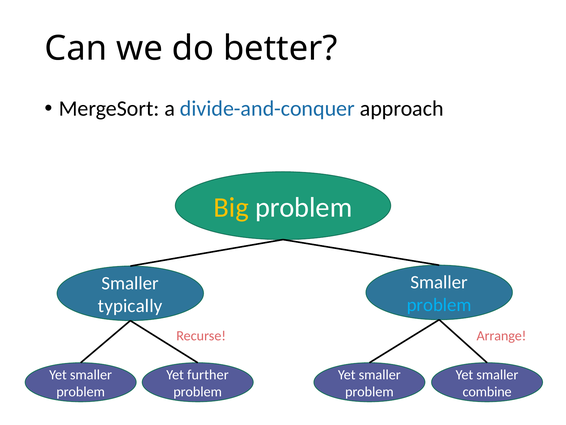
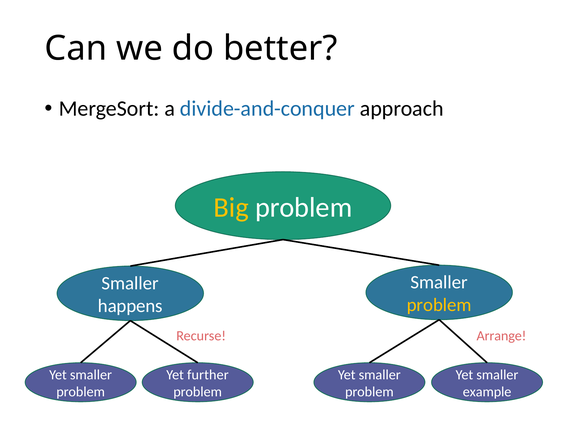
problem colour: light blue -> yellow (439, 305)
typically: typically -> happens (130, 306)
combine: combine -> example (487, 391)
